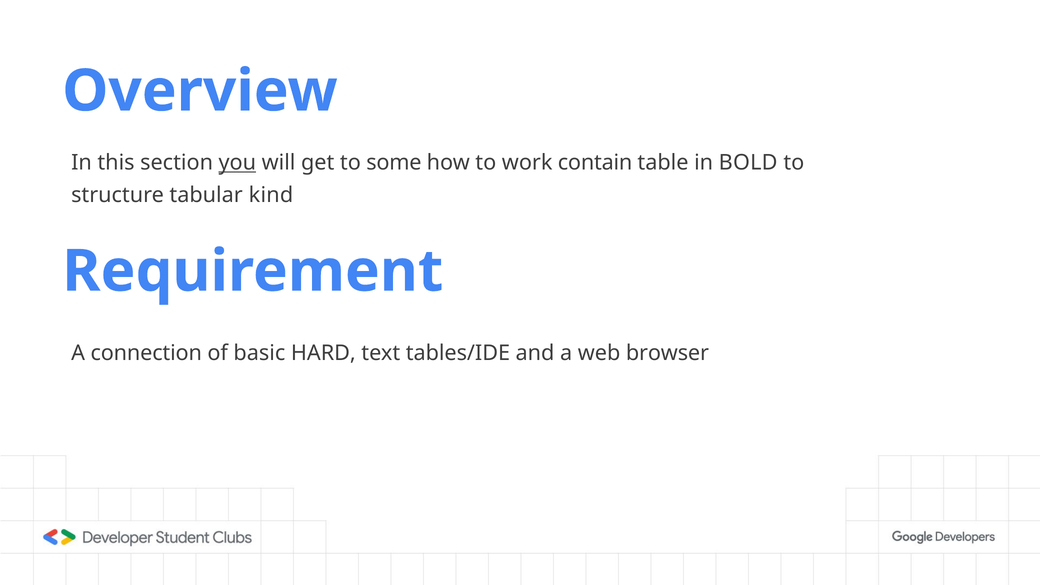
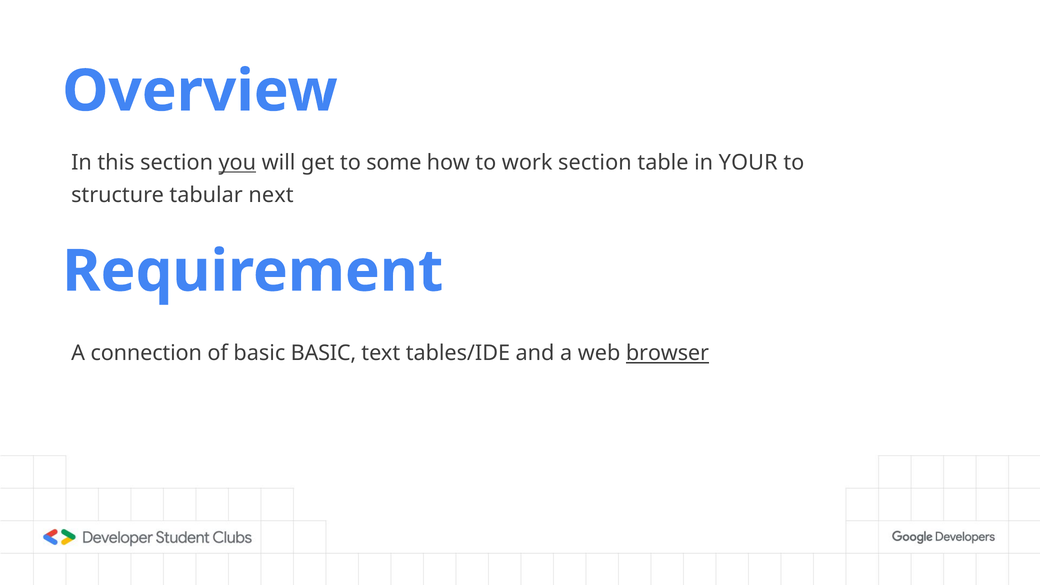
work contain: contain -> section (595, 163)
BOLD: BOLD -> YOUR (748, 163)
kind: kind -> next (271, 195)
basic HARD: HARD -> BASIC (323, 353)
browser underline: none -> present (667, 353)
